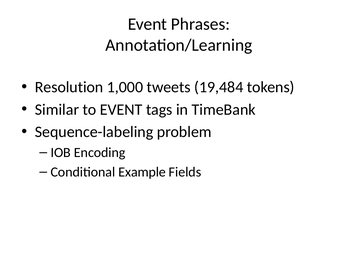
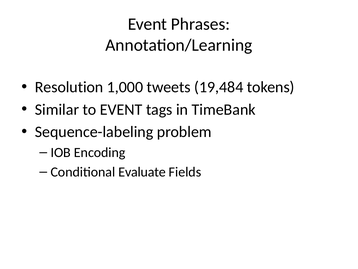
Example: Example -> Evaluate (142, 172)
